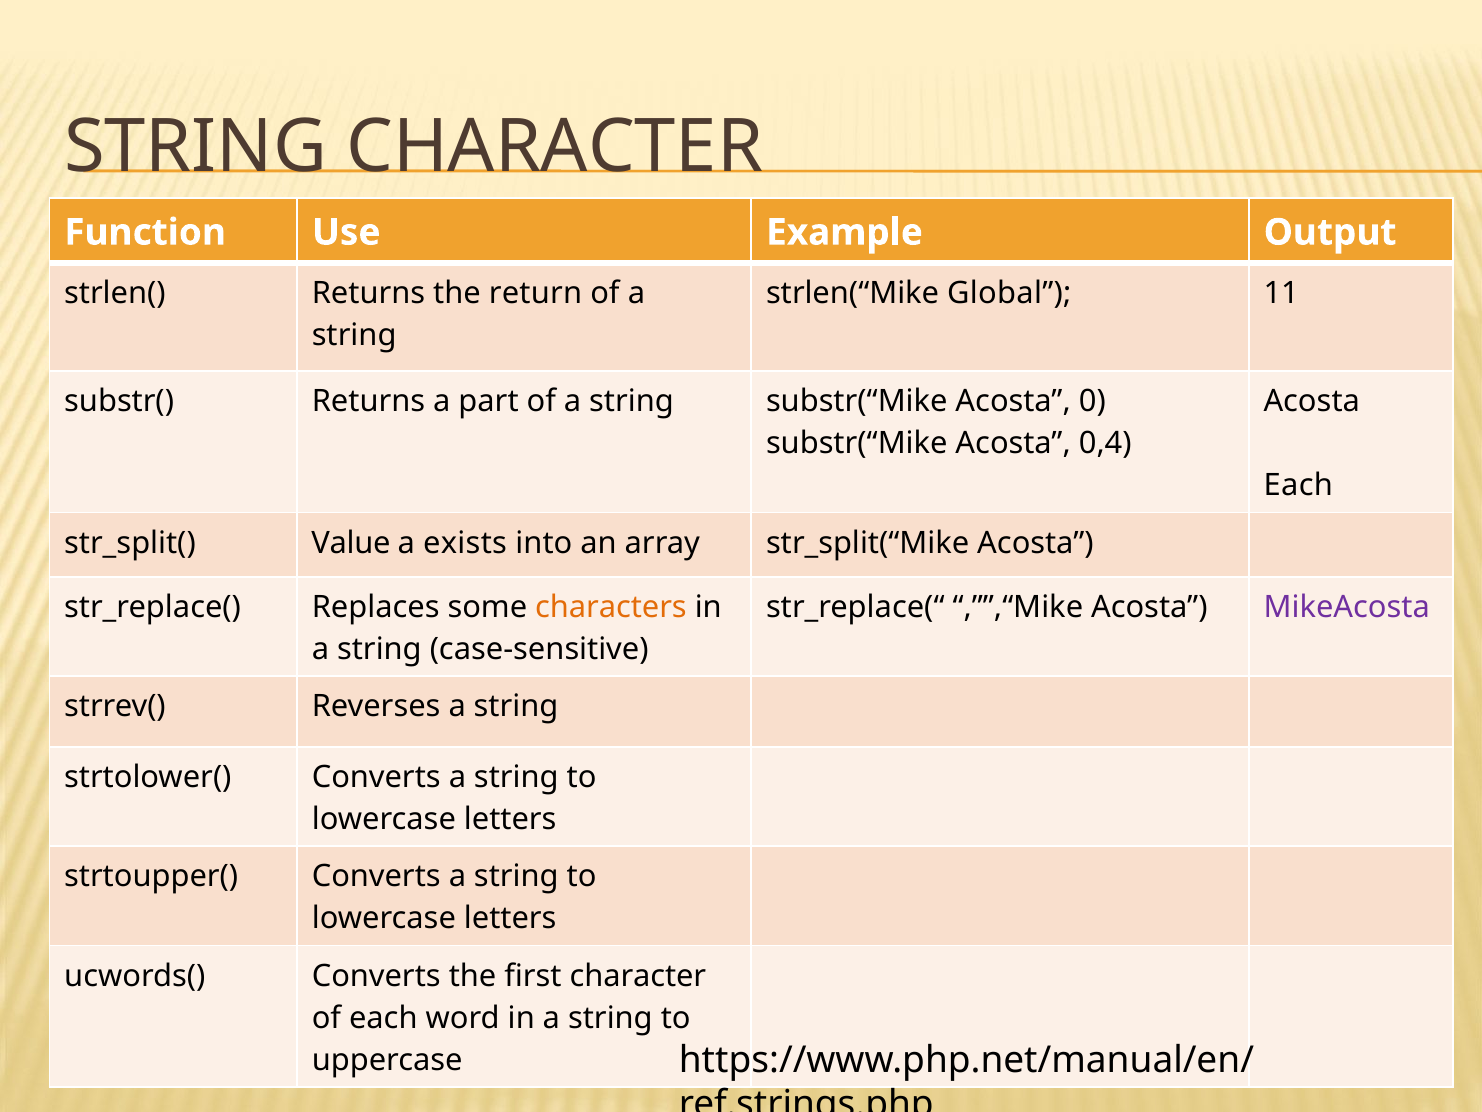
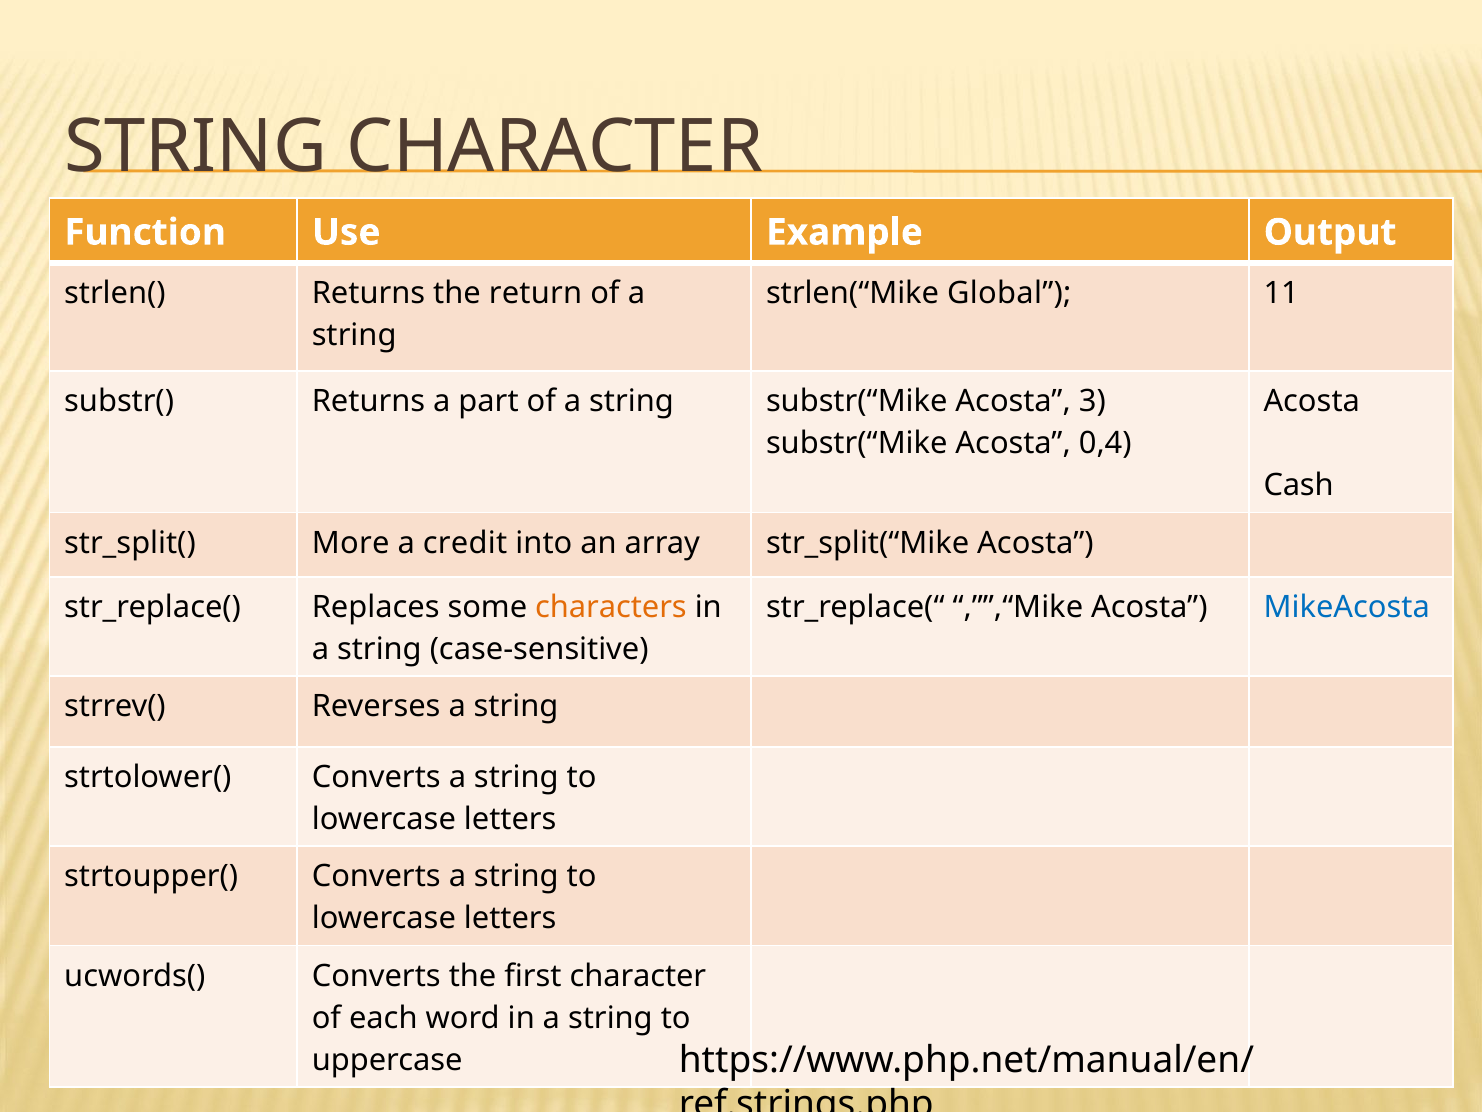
0: 0 -> 3 (1092, 401)
Each: Each -> Cash (1299, 486)
Value: Value -> More (351, 543)
exists: exists -> credit (465, 543)
MikeAcosta colour: purple -> blue (1347, 607)
